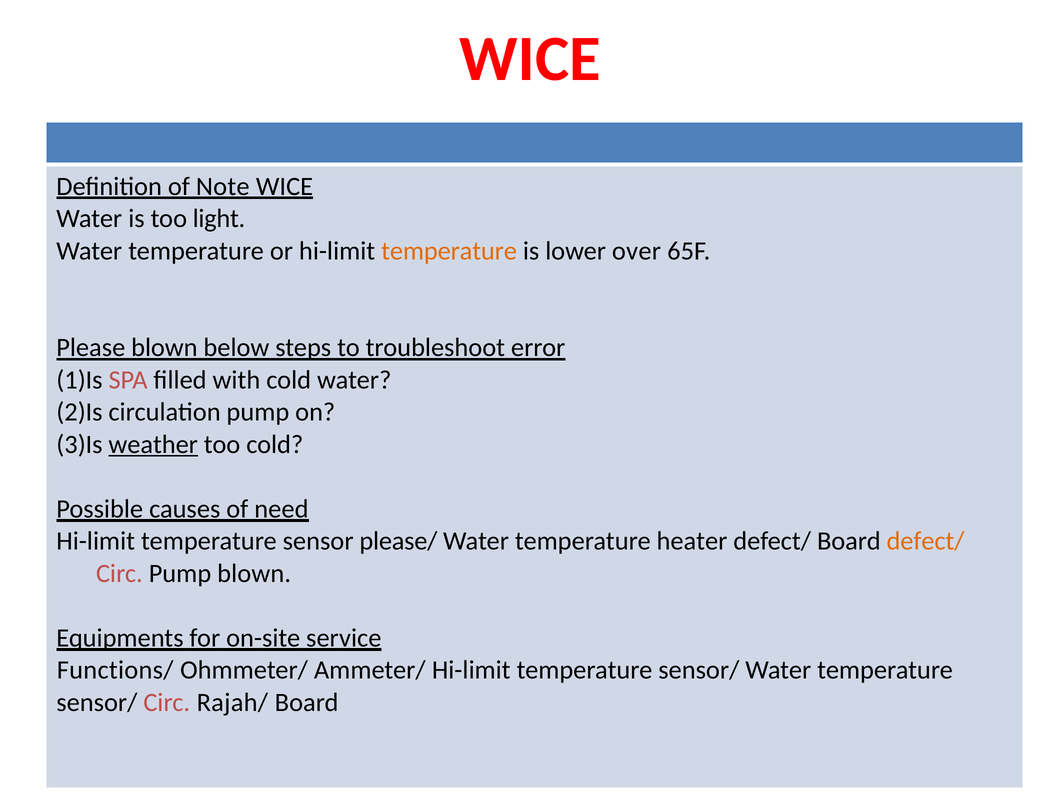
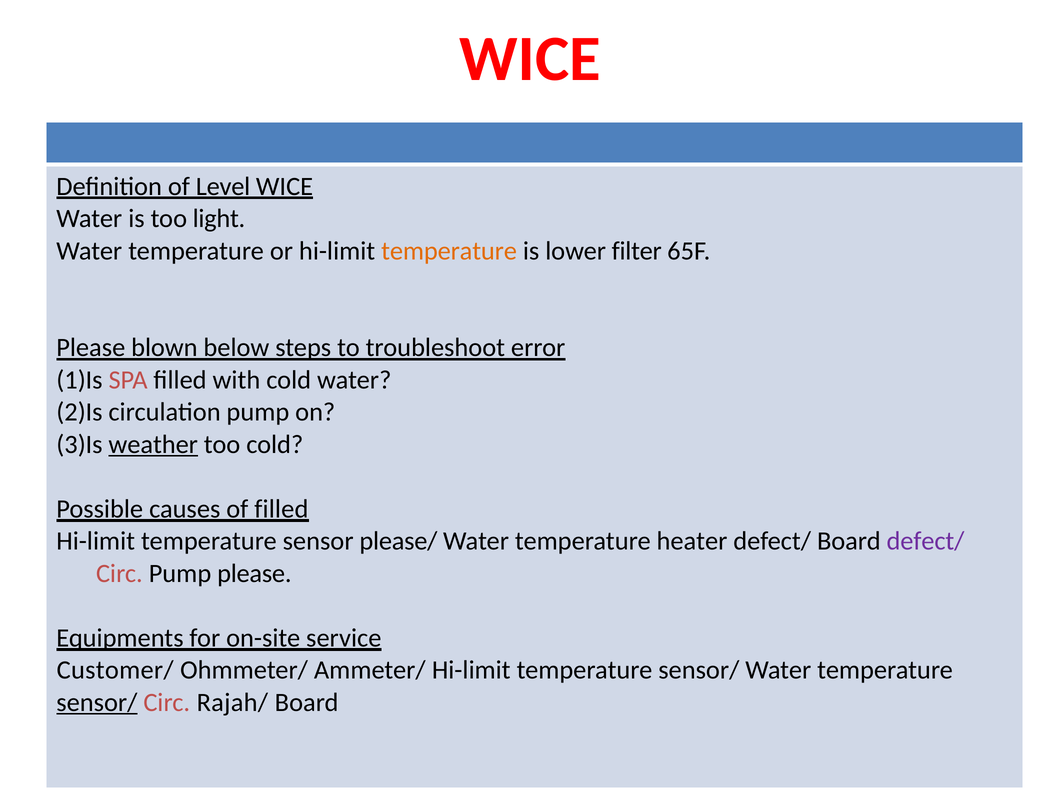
Note: Note -> Level (223, 186)
over: over -> filter (637, 251)
of need: need -> filled (281, 509)
defect/ colour: orange -> purple (925, 542)
Pump blown: blown -> please (254, 574)
Functions/: Functions/ -> Customer/ (115, 671)
sensor/ underline: none -> present (97, 703)
